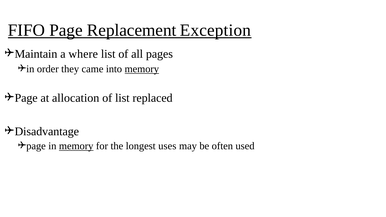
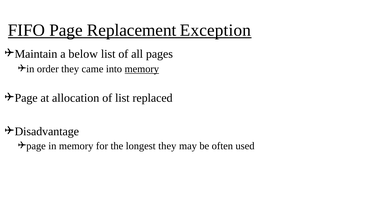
where: where -> below (83, 54)
memory underline: present -> none (76, 146)
longest uses: uses -> they (167, 146)
